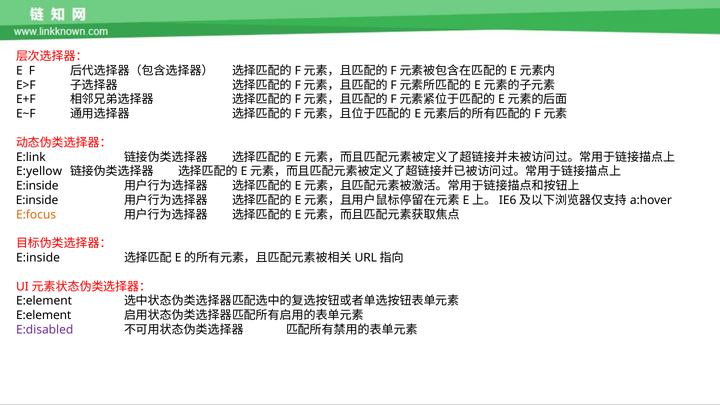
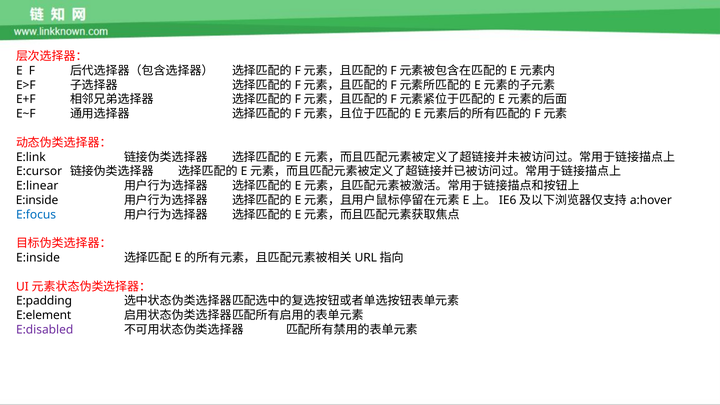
E:yellow: E:yellow -> E:cursor (39, 171)
E:inside: E:inside -> E:linear (37, 186)
E:focus colour: orange -> blue (36, 215)
E:element: E:element -> E:padding (44, 301)
